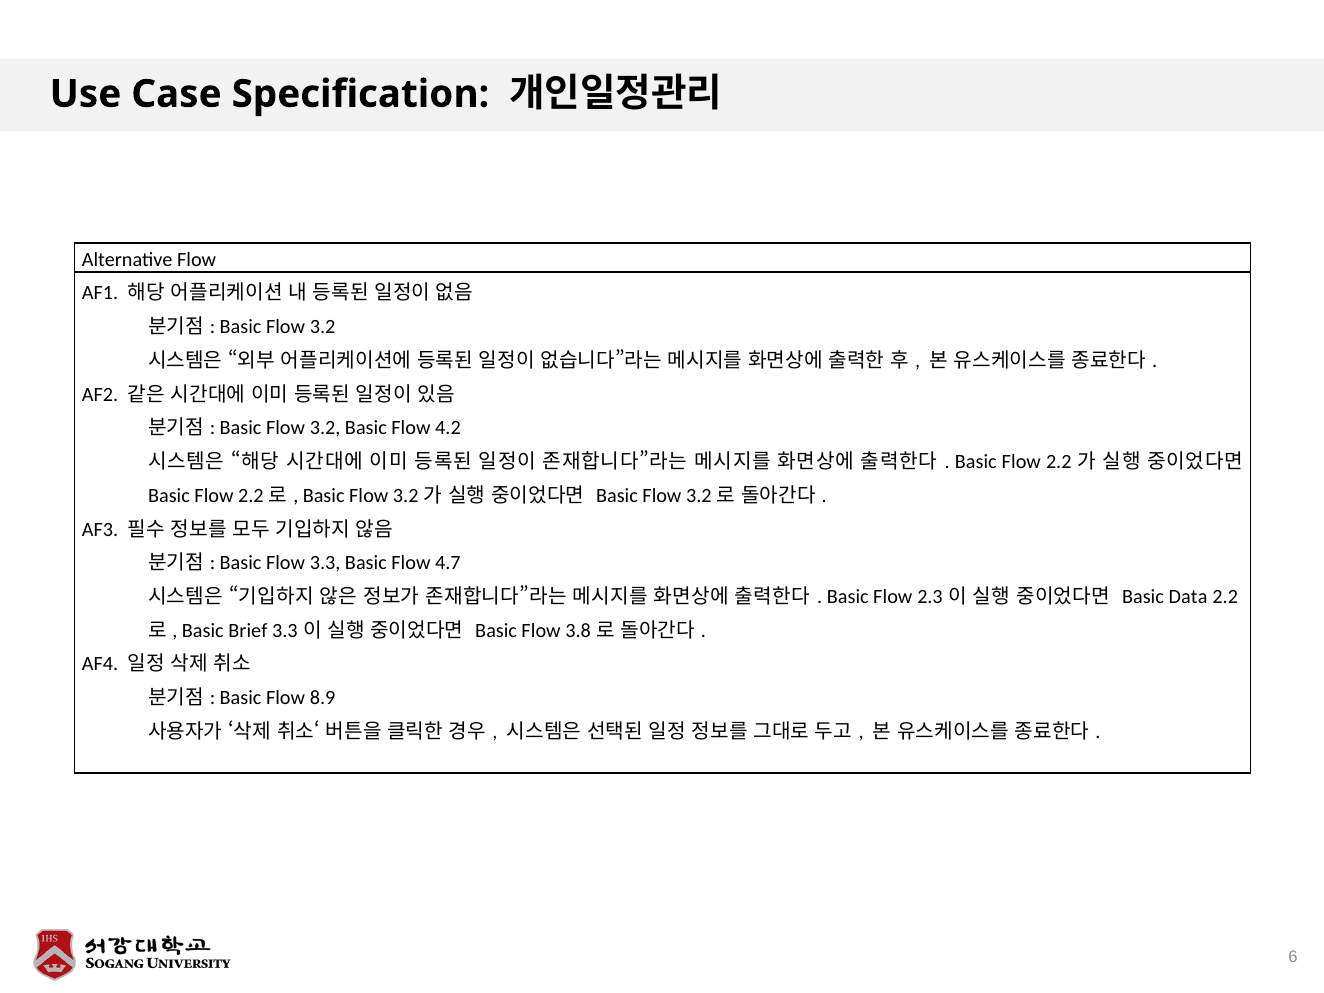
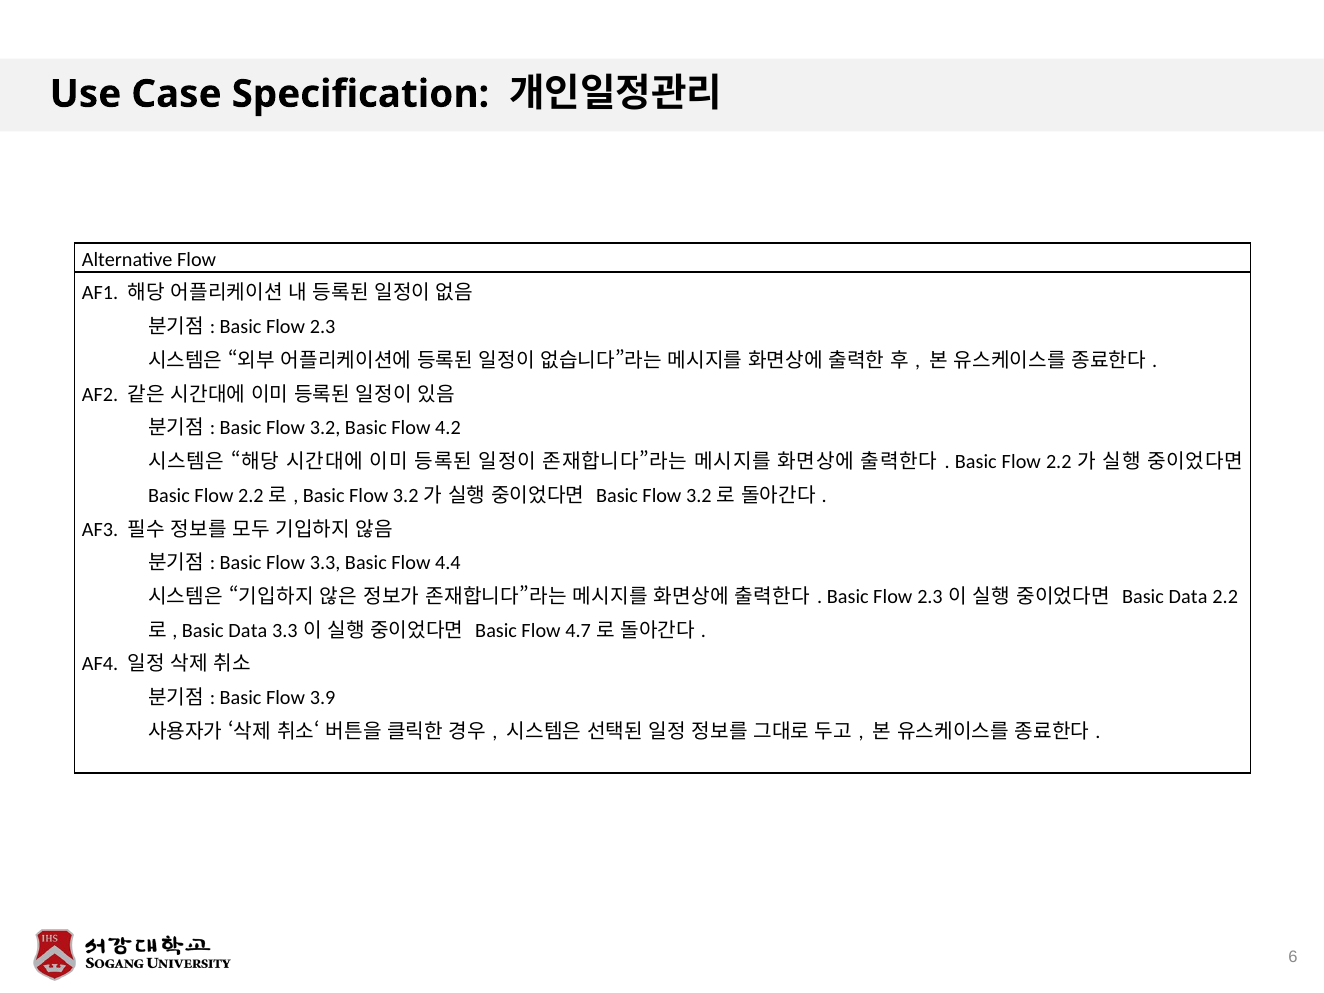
3.2: 3.2 -> 2.3 (323, 327)
4.7: 4.7 -> 4.4 (448, 563)
Brief: Brief -> Data (248, 631)
3.8: 3.8 -> 4.7 (578, 631)
8.9: 8.9 -> 3.9 (323, 698)
